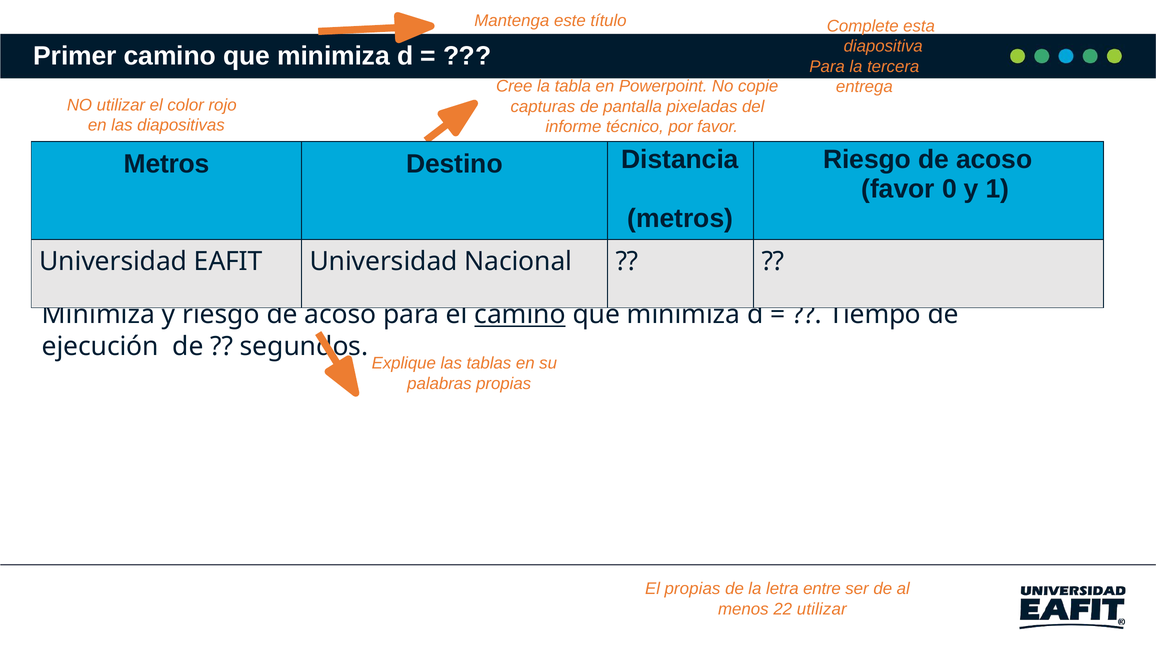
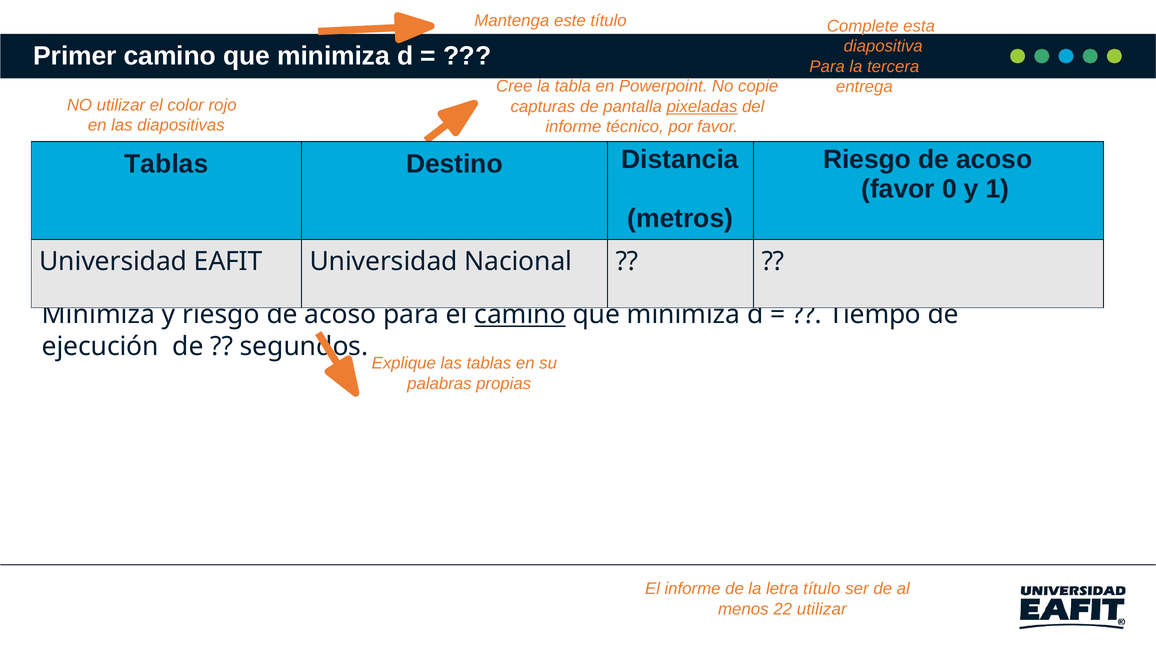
pixeladas underline: none -> present (702, 107)
Metros: Metros -> Tablas (166, 164)
El propias: propias -> informe (693, 589)
letra entre: entre -> título (822, 589)
